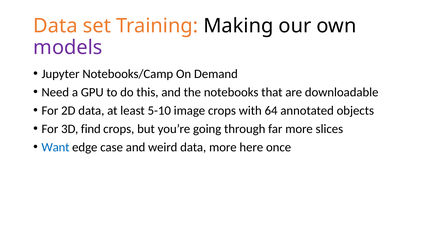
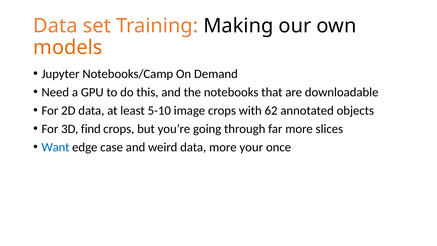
models colour: purple -> orange (68, 48)
64: 64 -> 62 (271, 111)
here: here -> your (251, 147)
